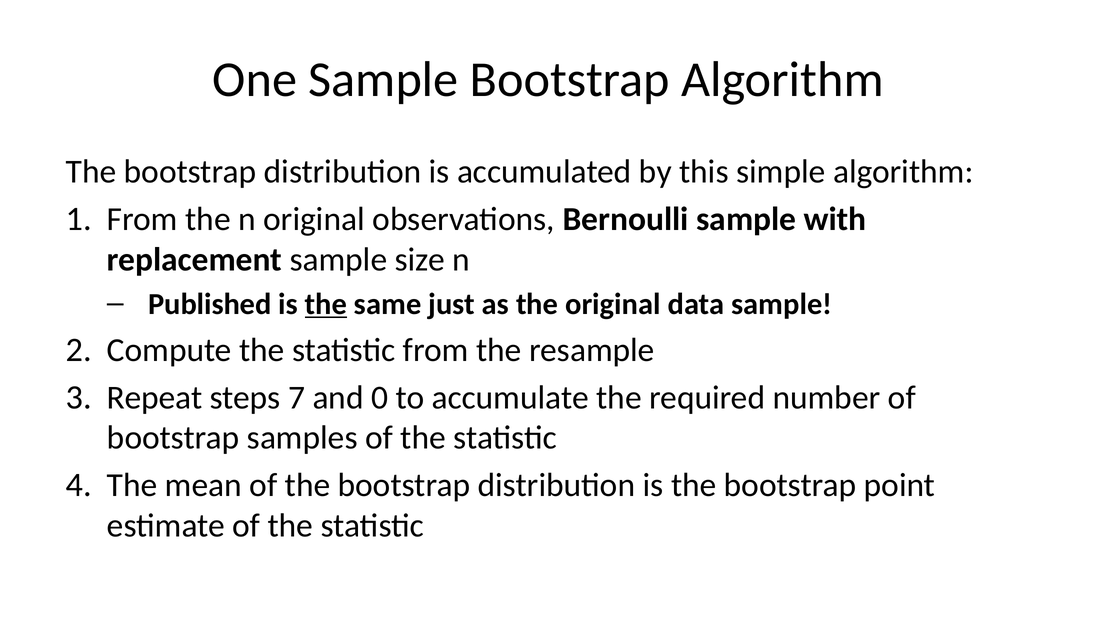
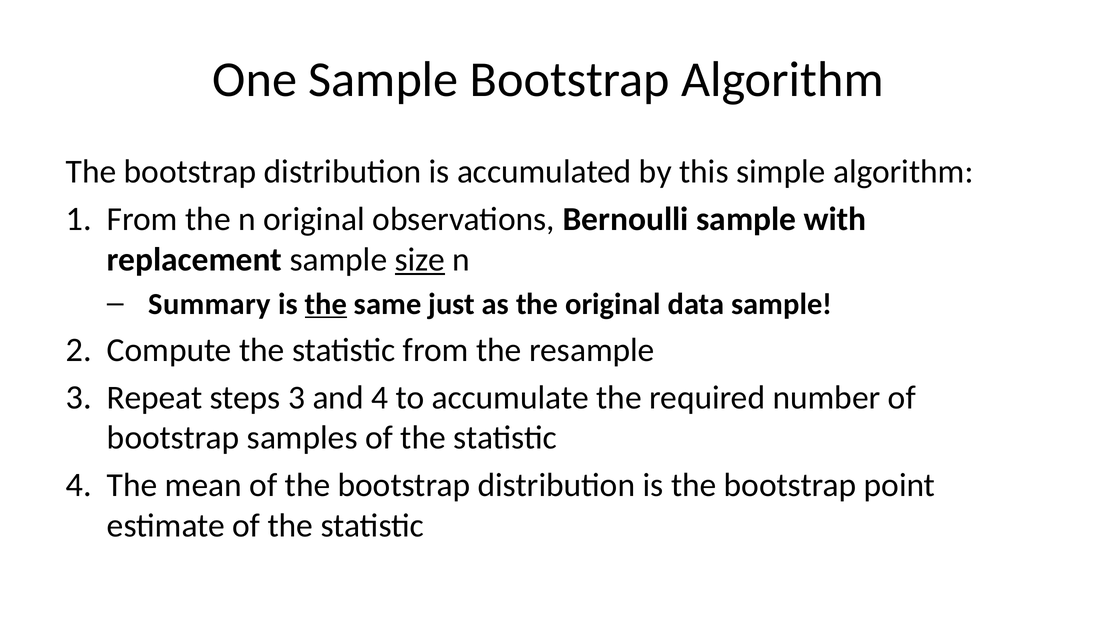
size underline: none -> present (420, 260)
Published: Published -> Summary (210, 304)
steps 7: 7 -> 3 (297, 398)
and 0: 0 -> 4 (380, 398)
